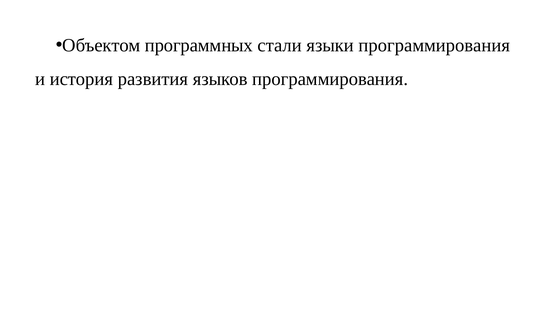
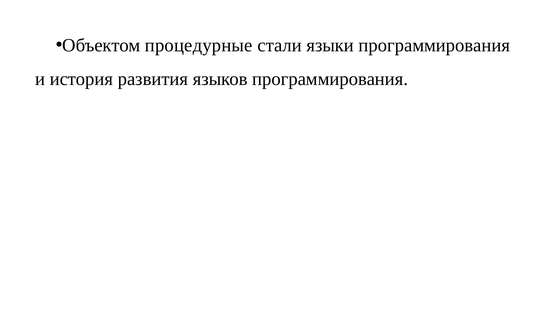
программных: программных -> процедурные (199, 45)
